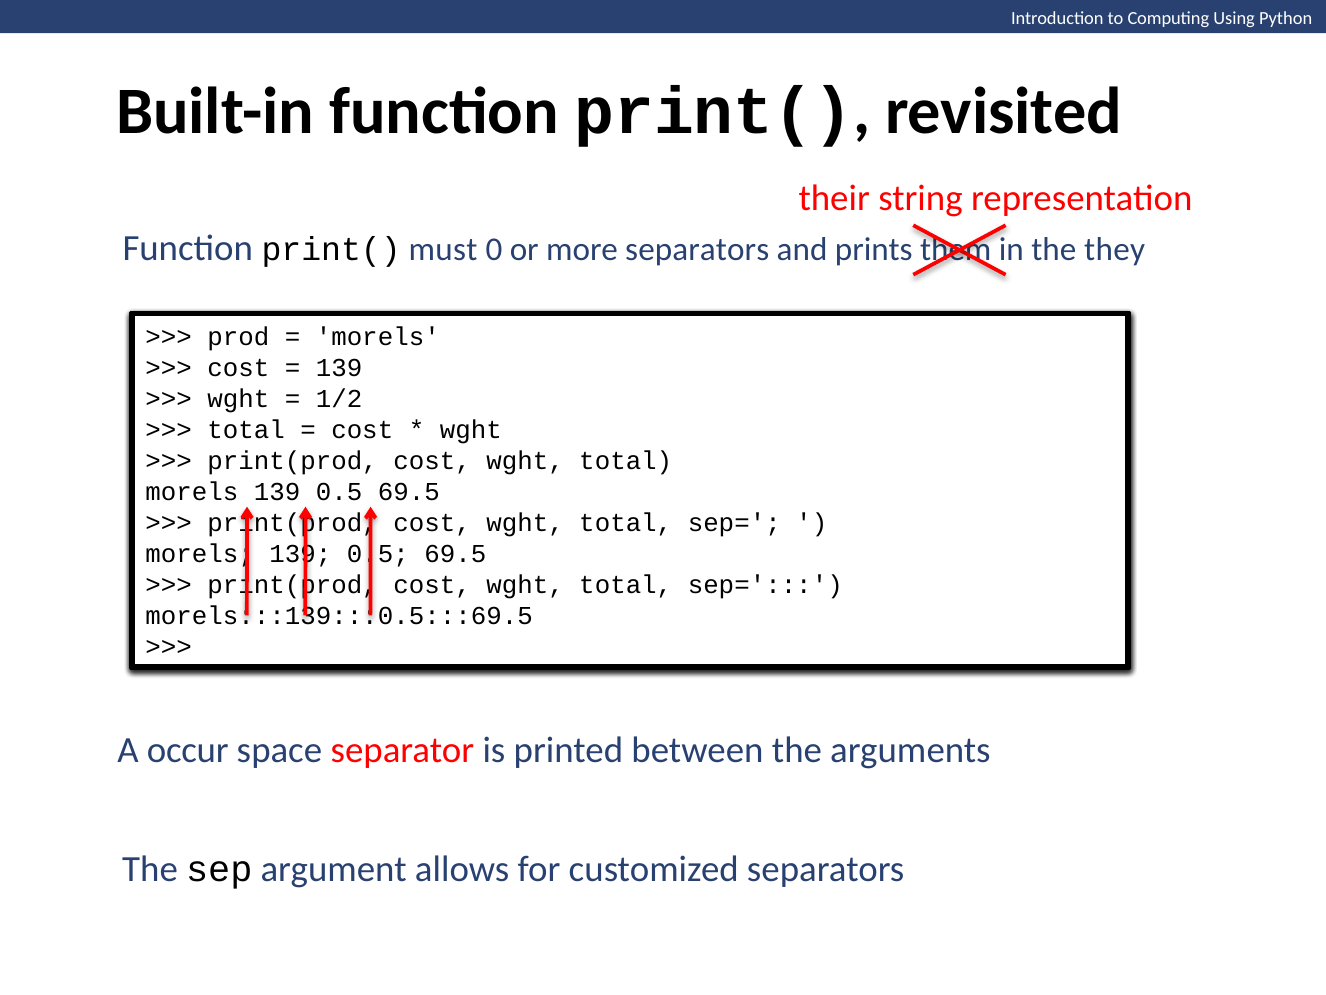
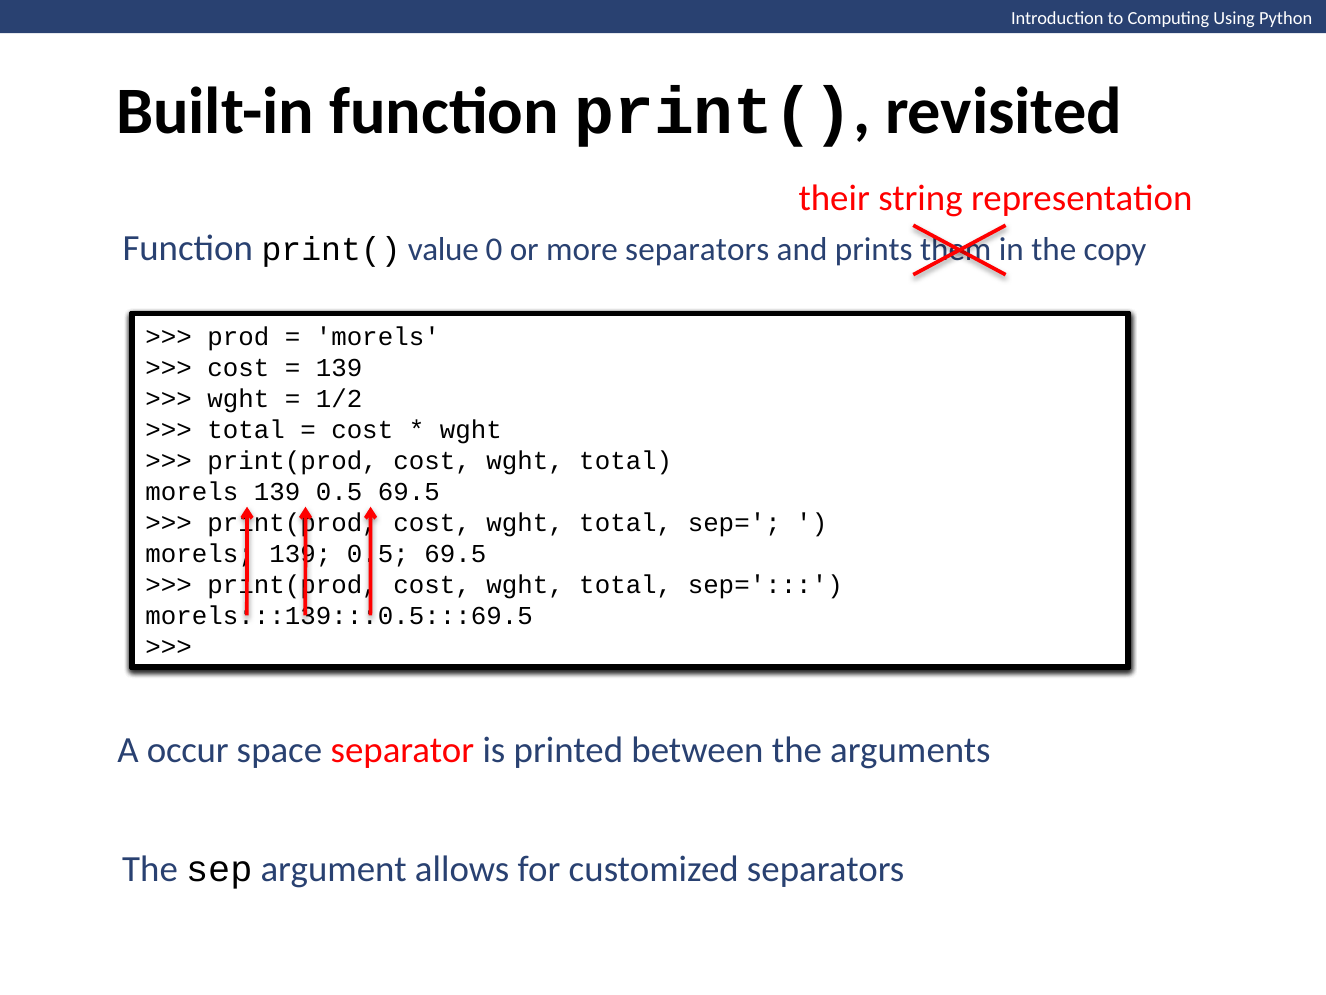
must: must -> value (443, 249)
they: they -> copy (1115, 249)
